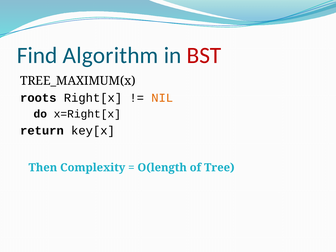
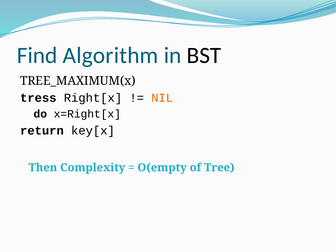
BST colour: red -> black (204, 55)
roots: roots -> tress (38, 98)
O(length: O(length -> O(empty (162, 168)
